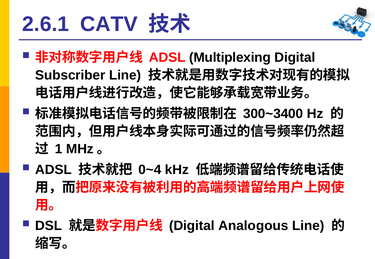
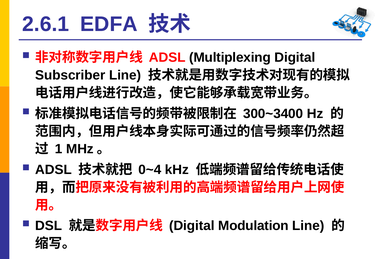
CATV: CATV -> EDFA (109, 24)
Analogous: Analogous -> Modulation (253, 226)
